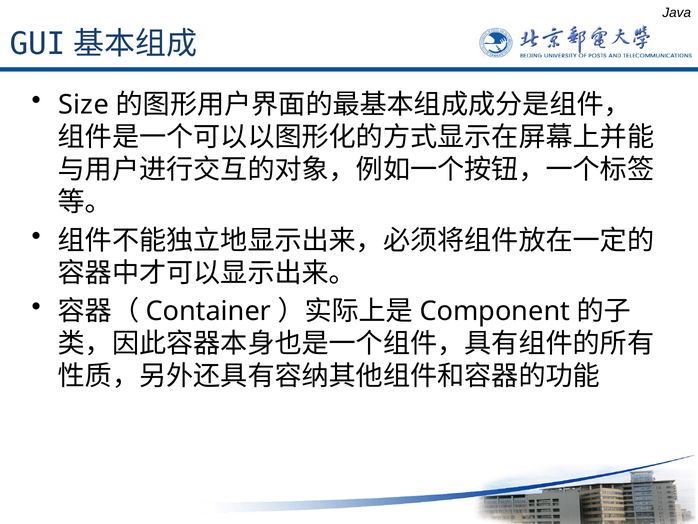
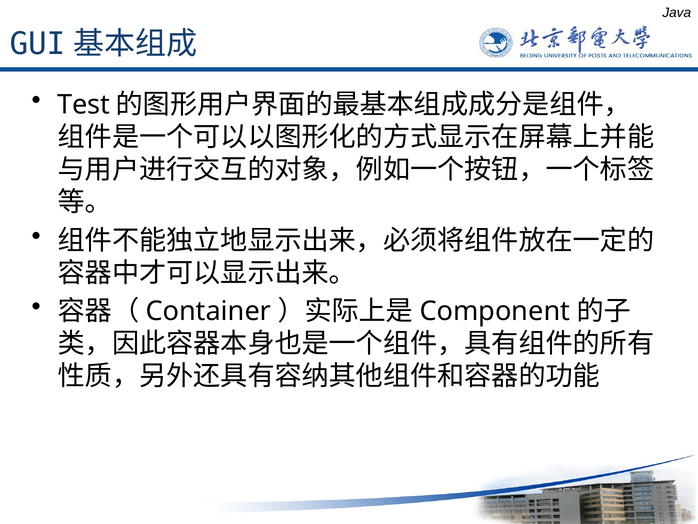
Size: Size -> Test (84, 105)
